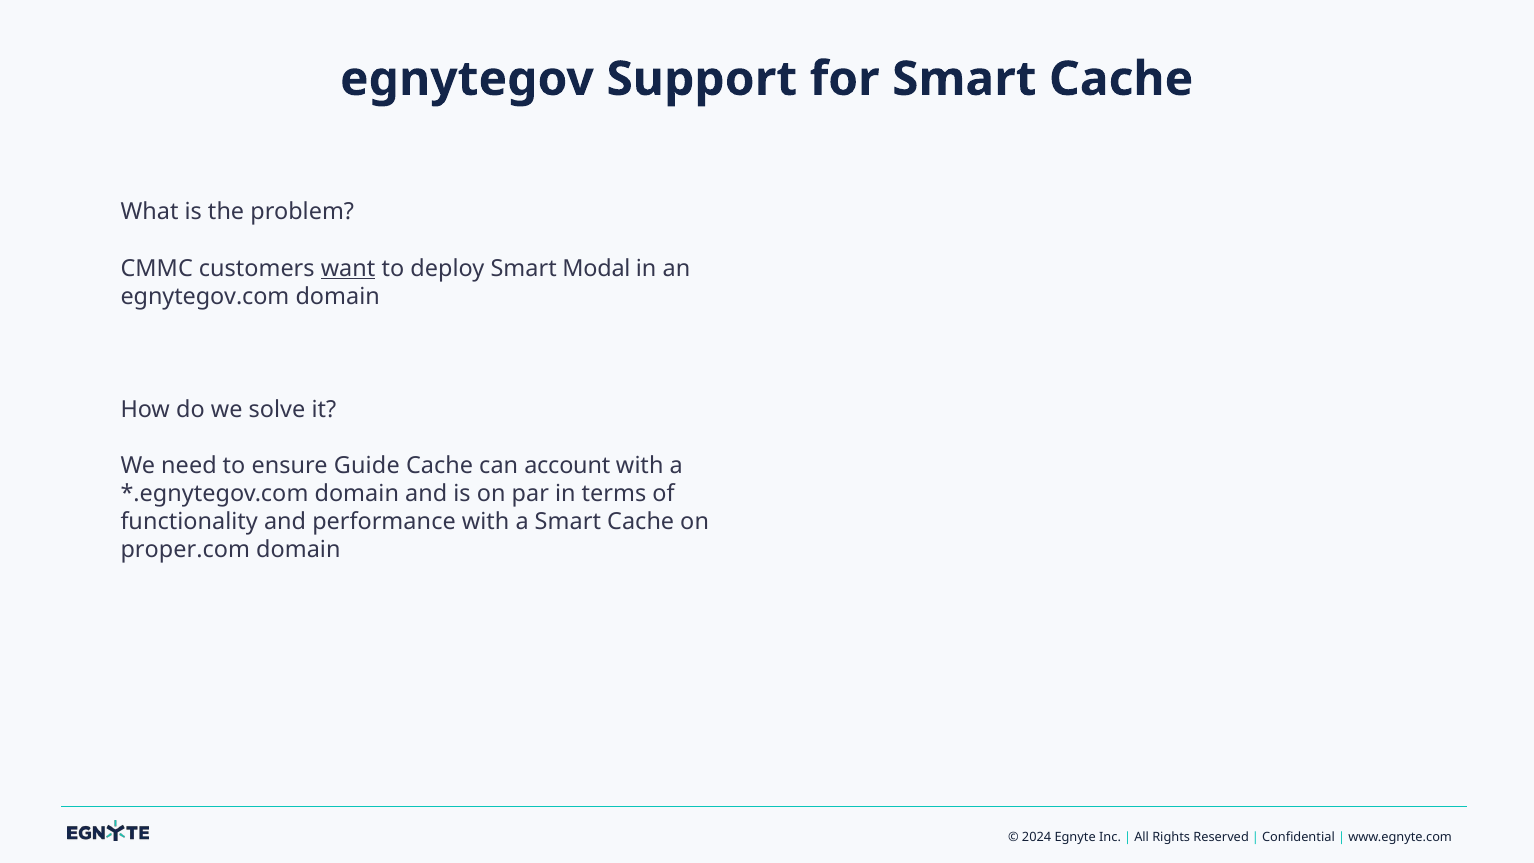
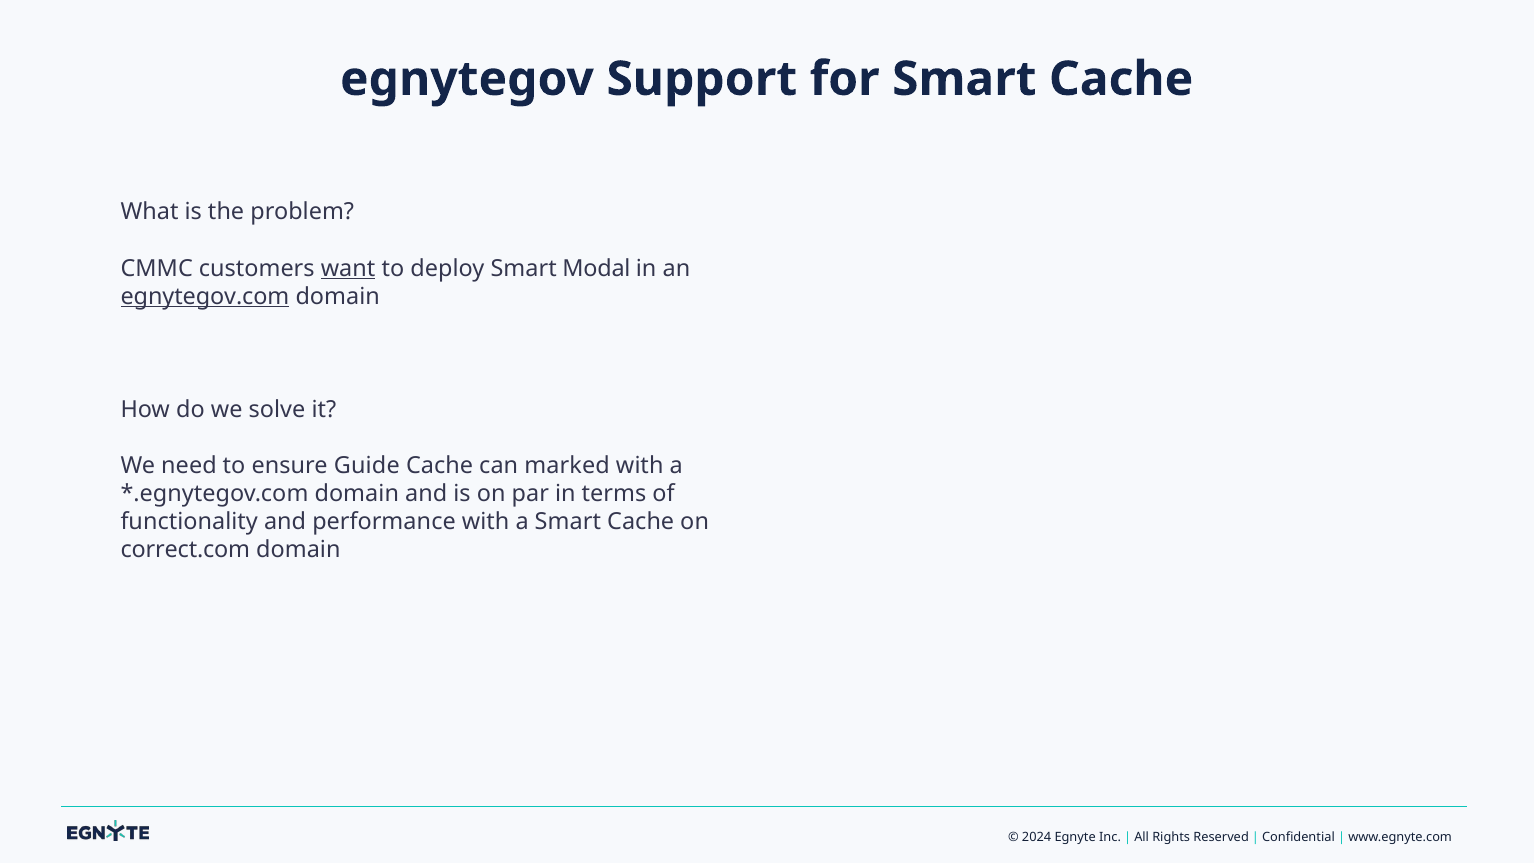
egnytegov.com underline: none -> present (205, 297)
account: account -> marked (567, 466)
proper.com: proper.com -> correct.com (185, 550)
